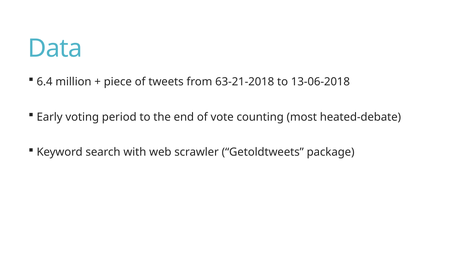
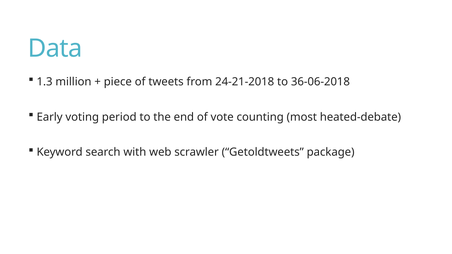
6.4: 6.4 -> 1.3 (45, 82)
63-21-2018: 63-21-2018 -> 24-21-2018 (245, 82)
13-06-2018: 13-06-2018 -> 36-06-2018 (320, 82)
